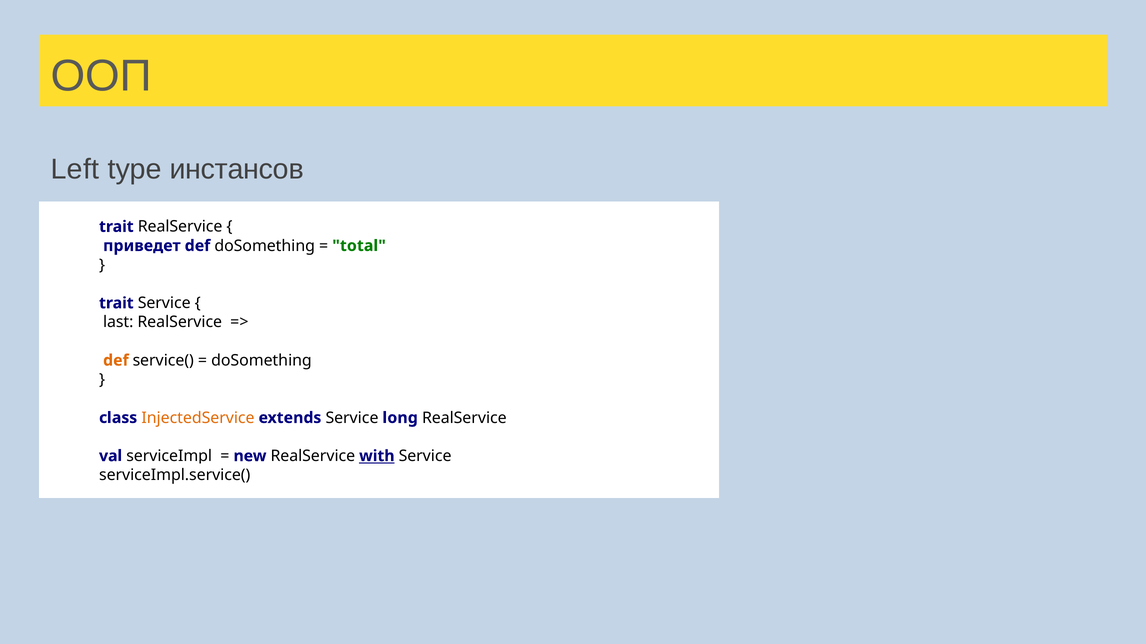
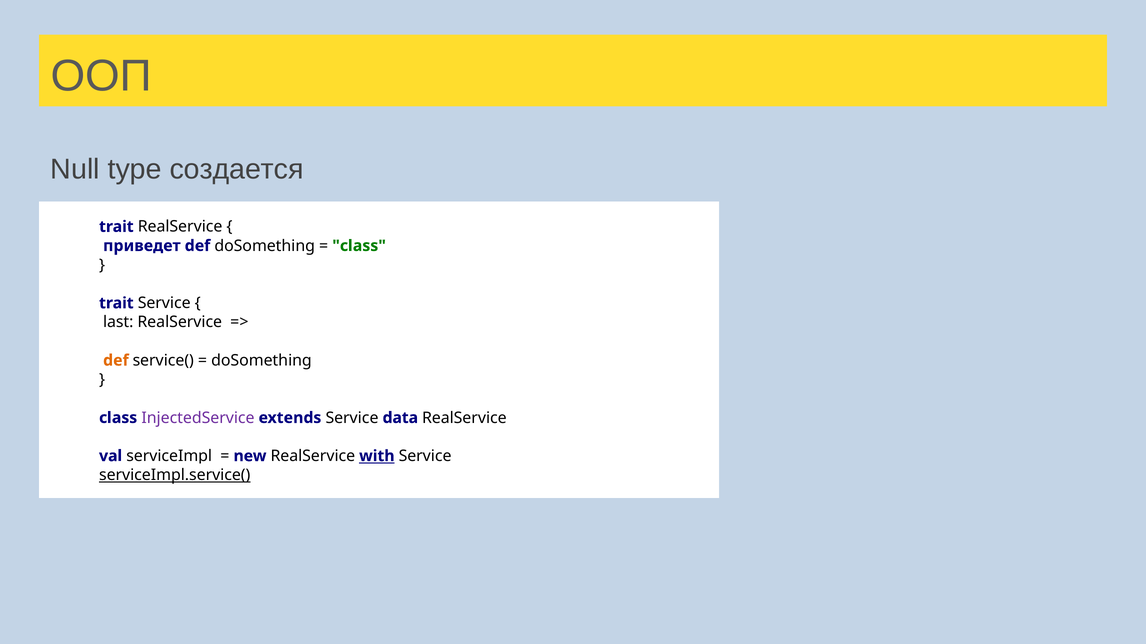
Left: Left -> Null (75, 170)
инстансов: инстансов -> создается (237, 170)
total: total -> class (359, 246)
InjectedService colour: orange -> purple (198, 418)
long: long -> data (400, 418)
serviceImpl.service( underline: none -> present (175, 476)
